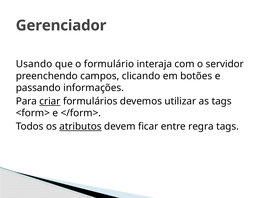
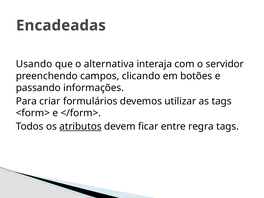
Gerenciador: Gerenciador -> Encadeadas (61, 25)
formulário: formulário -> alternativa (109, 64)
criar underline: present -> none (50, 101)
